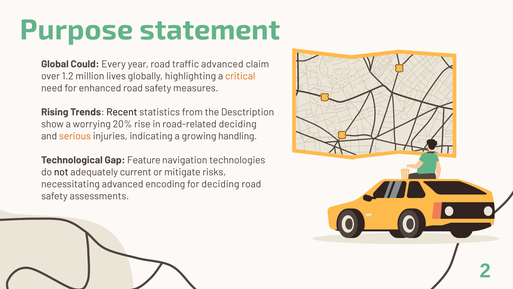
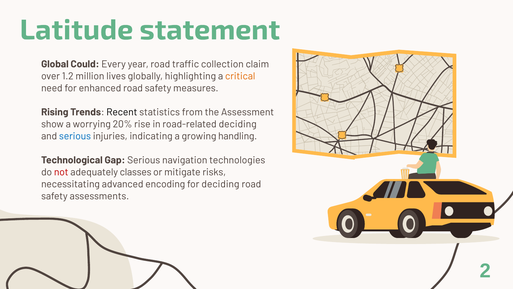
Purpose: Purpose -> Latitude (76, 30)
traffic advanced: advanced -> collection (222, 64)
Desctription: Desctription -> Assessment (248, 112)
serious colour: orange -> blue (75, 136)
Gap Feature: Feature -> Serious (144, 160)
not colour: black -> red (61, 172)
current: current -> classes (136, 172)
